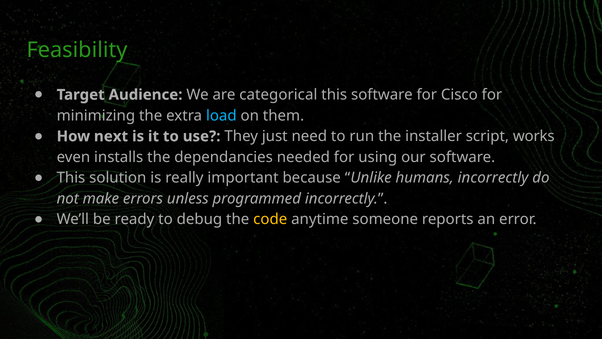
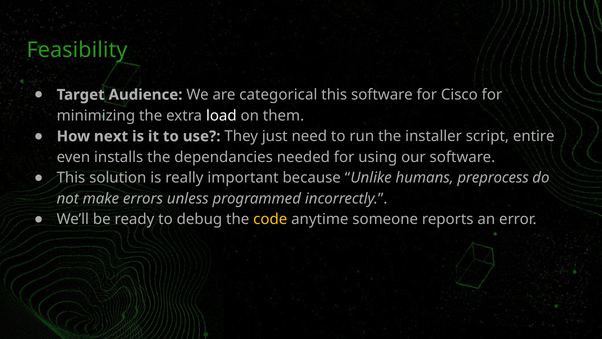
load colour: light blue -> white (221, 115)
works: works -> entire (534, 136)
humans incorrectly: incorrectly -> preprocess (493, 178)
